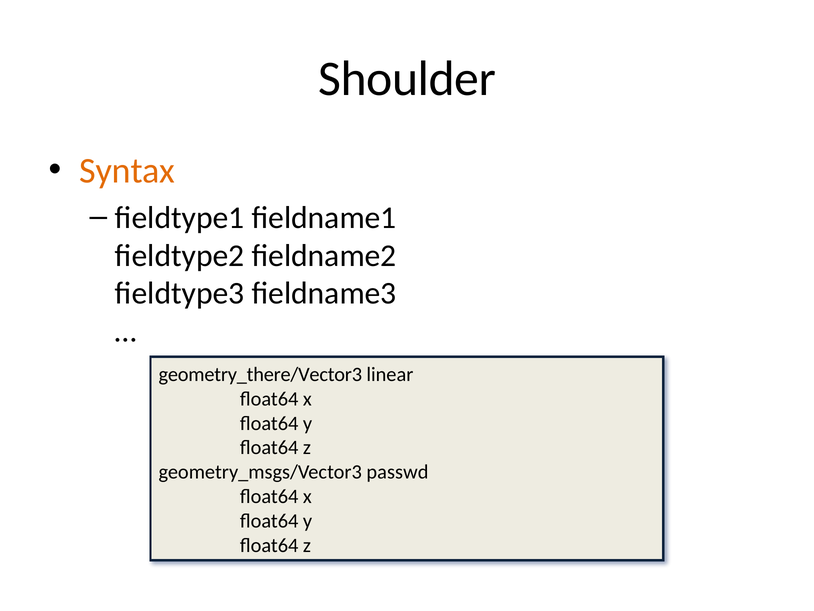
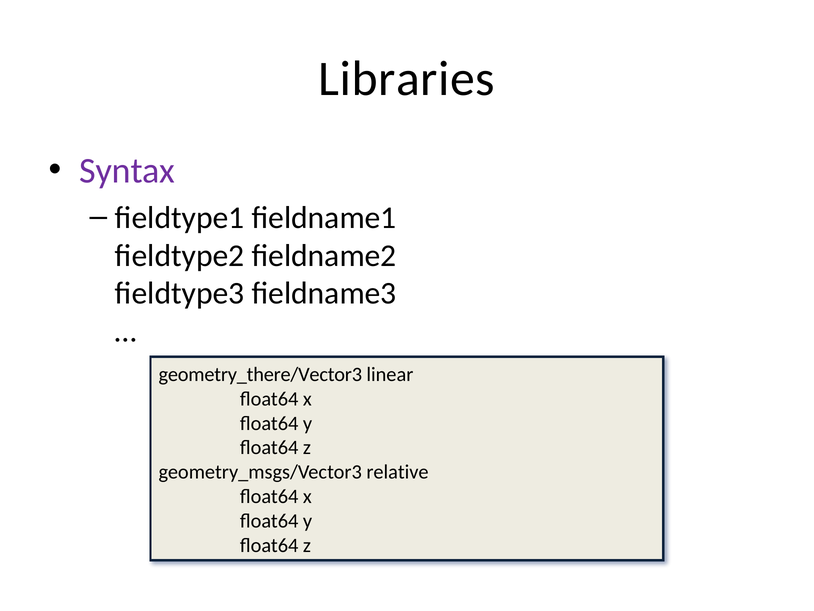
Shoulder: Shoulder -> Libraries (407, 79)
Syntax colour: orange -> purple (127, 171)
passwd: passwd -> relative (398, 472)
